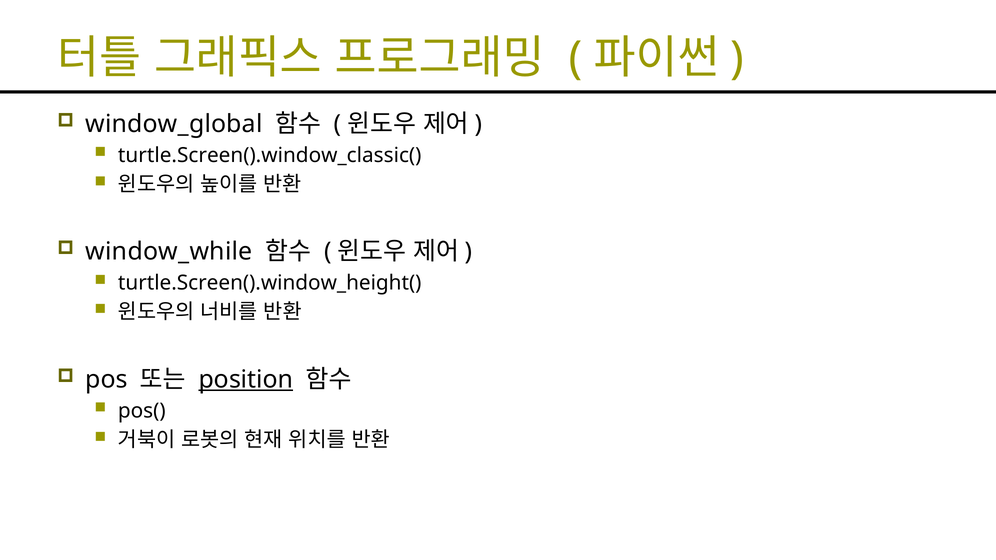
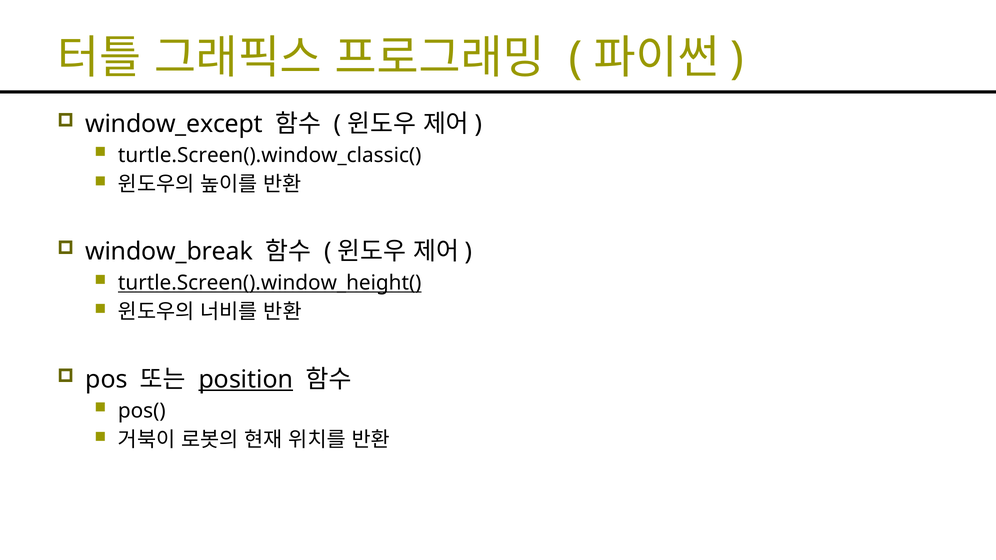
window_global: window_global -> window_except (174, 124)
window_while: window_while -> window_break (169, 252)
turtle.Screen().window_height( underline: none -> present (270, 283)
